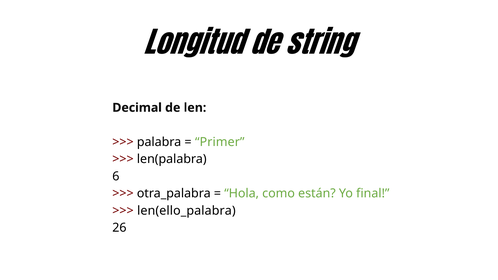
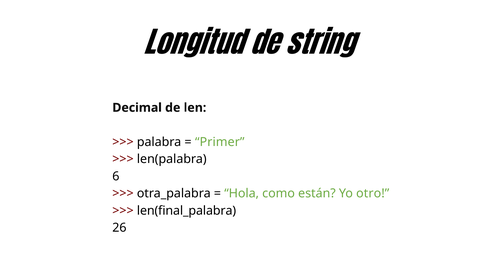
final: final -> otro (373, 194)
len(ello_palabra: len(ello_palabra -> len(final_palabra (187, 211)
